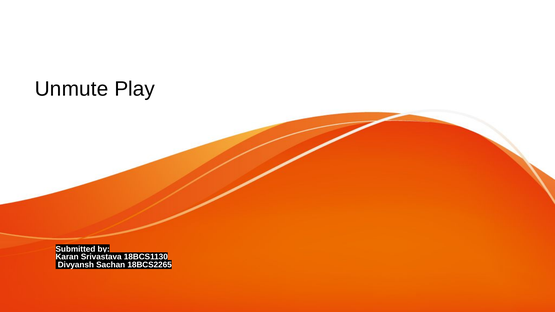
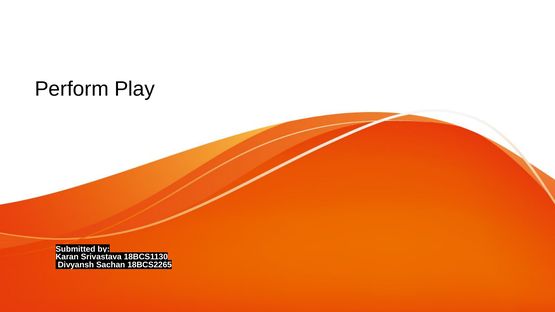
Unmute: Unmute -> Perform (72, 89)
